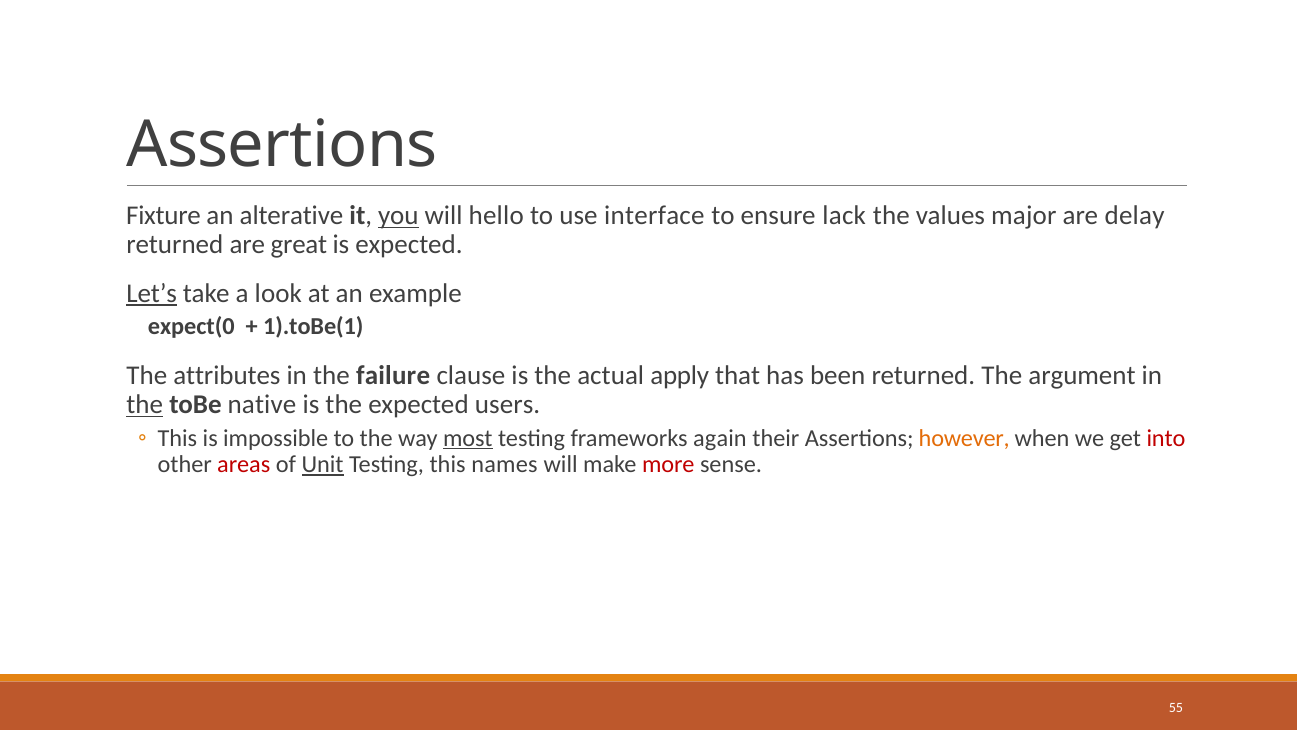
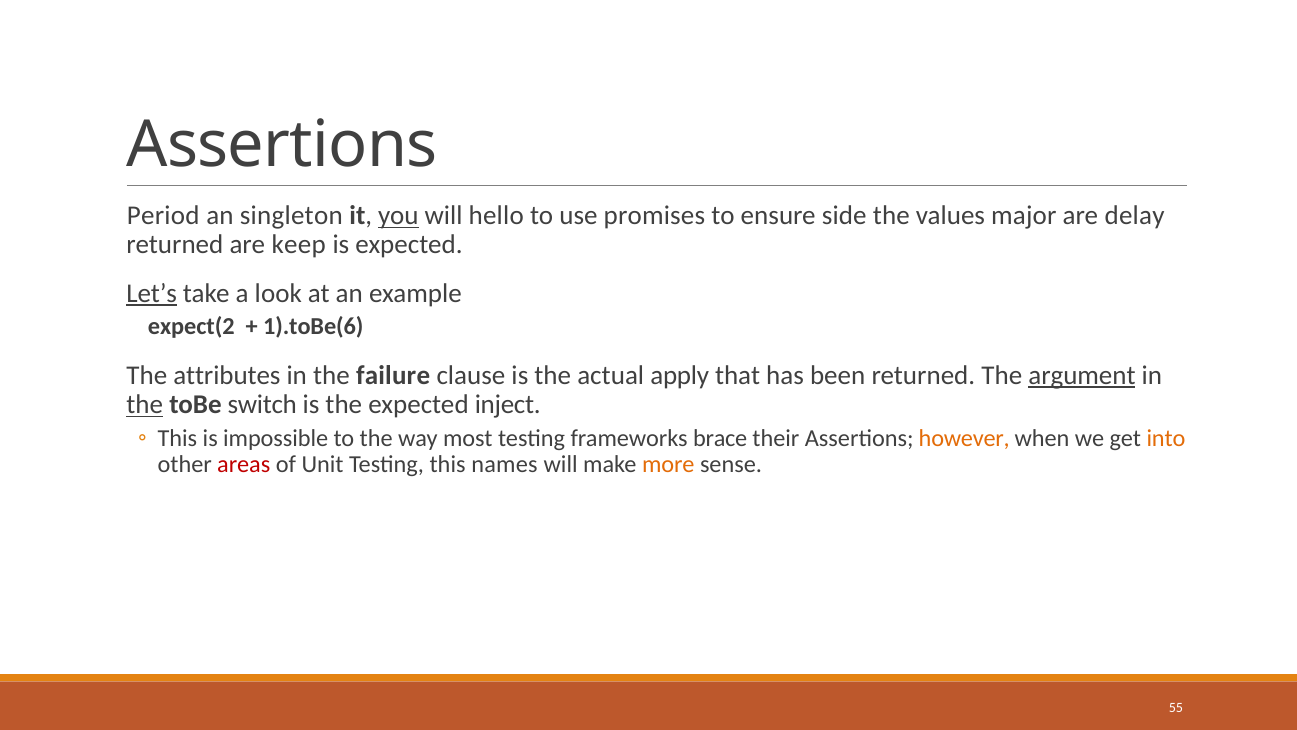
Fixture: Fixture -> Period (163, 216)
alterative: alterative -> singleton (291, 216)
interface: interface -> promises (654, 216)
lack: lack -> side (844, 216)
great: great -> keep (299, 245)
expect(0: expect(0 -> expect(2 (191, 326)
1).toBe(1: 1).toBe(1 -> 1).toBe(6 (313, 326)
argument underline: none -> present (1082, 375)
native: native -> switch (262, 405)
users: users -> inject (508, 405)
most underline: present -> none (468, 438)
again: again -> brace (720, 438)
into colour: red -> orange (1166, 438)
Unit underline: present -> none (323, 464)
more colour: red -> orange (668, 464)
